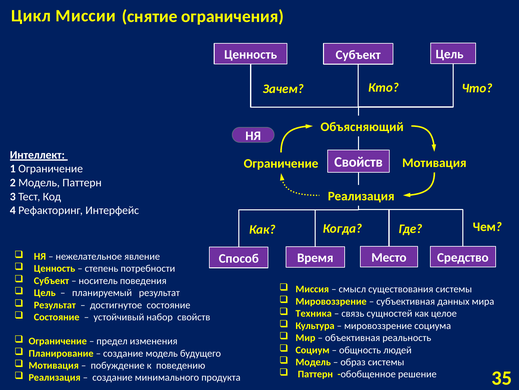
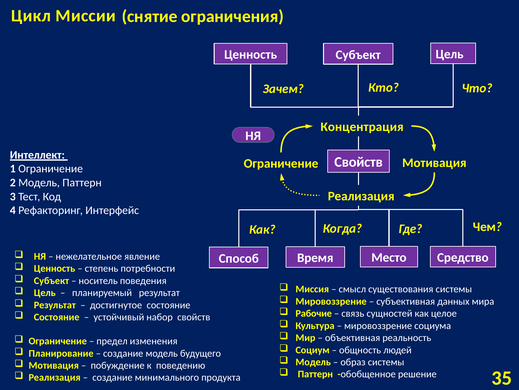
Объясняющий: Объясняющий -> Концентрация (362, 127)
Техника: Техника -> Рабочие (314, 313)
